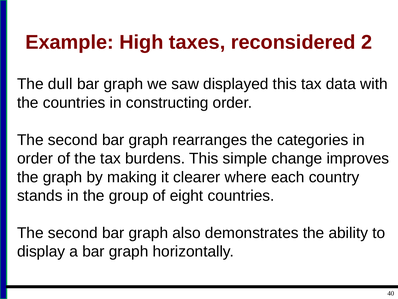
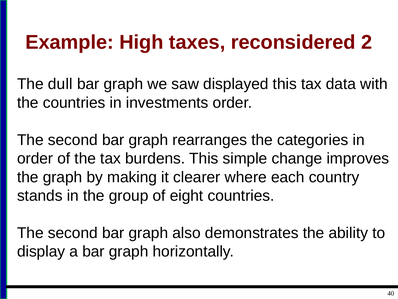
constructing: constructing -> investments (167, 103)
